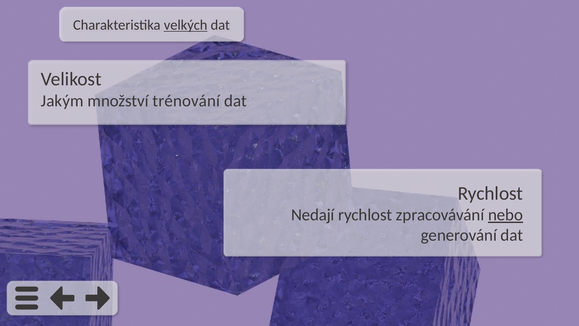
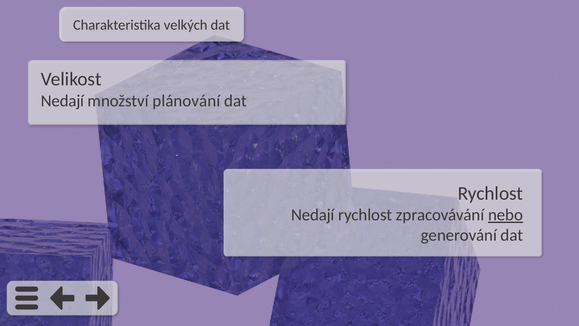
velkých underline: present -> none (186, 25)
Jakým: Jakým -> Nedají (62, 101)
trénování: trénování -> plánování (186, 101)
